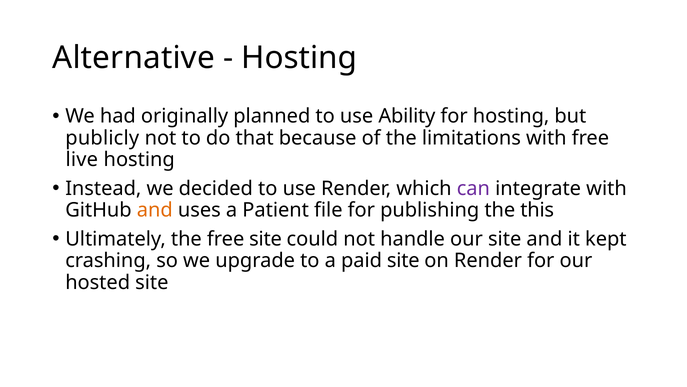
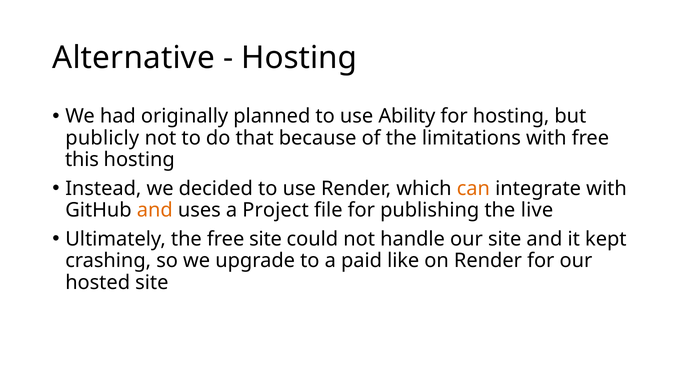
live: live -> this (82, 159)
can colour: purple -> orange (473, 188)
Patient: Patient -> Project (276, 210)
this: this -> live (537, 210)
paid site: site -> like (403, 260)
